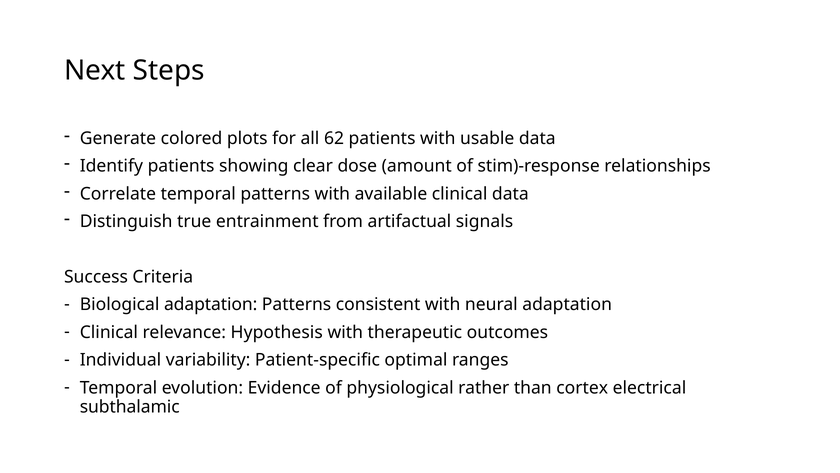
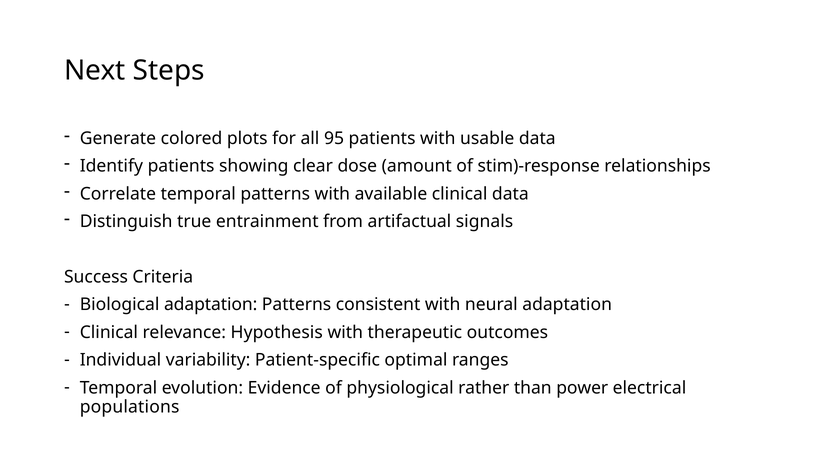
62: 62 -> 95 (334, 138)
cortex: cortex -> power (582, 387)
subthalamic: subthalamic -> populations (130, 406)
